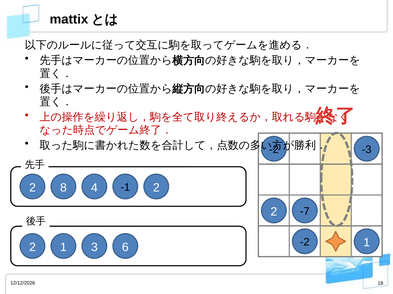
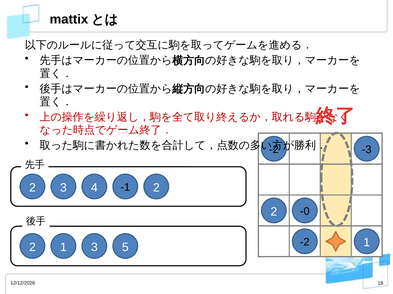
8: 8 -> 3 (63, 188)
-7: -7 -> -0 (305, 212)
6: 6 -> 5 (125, 248)
